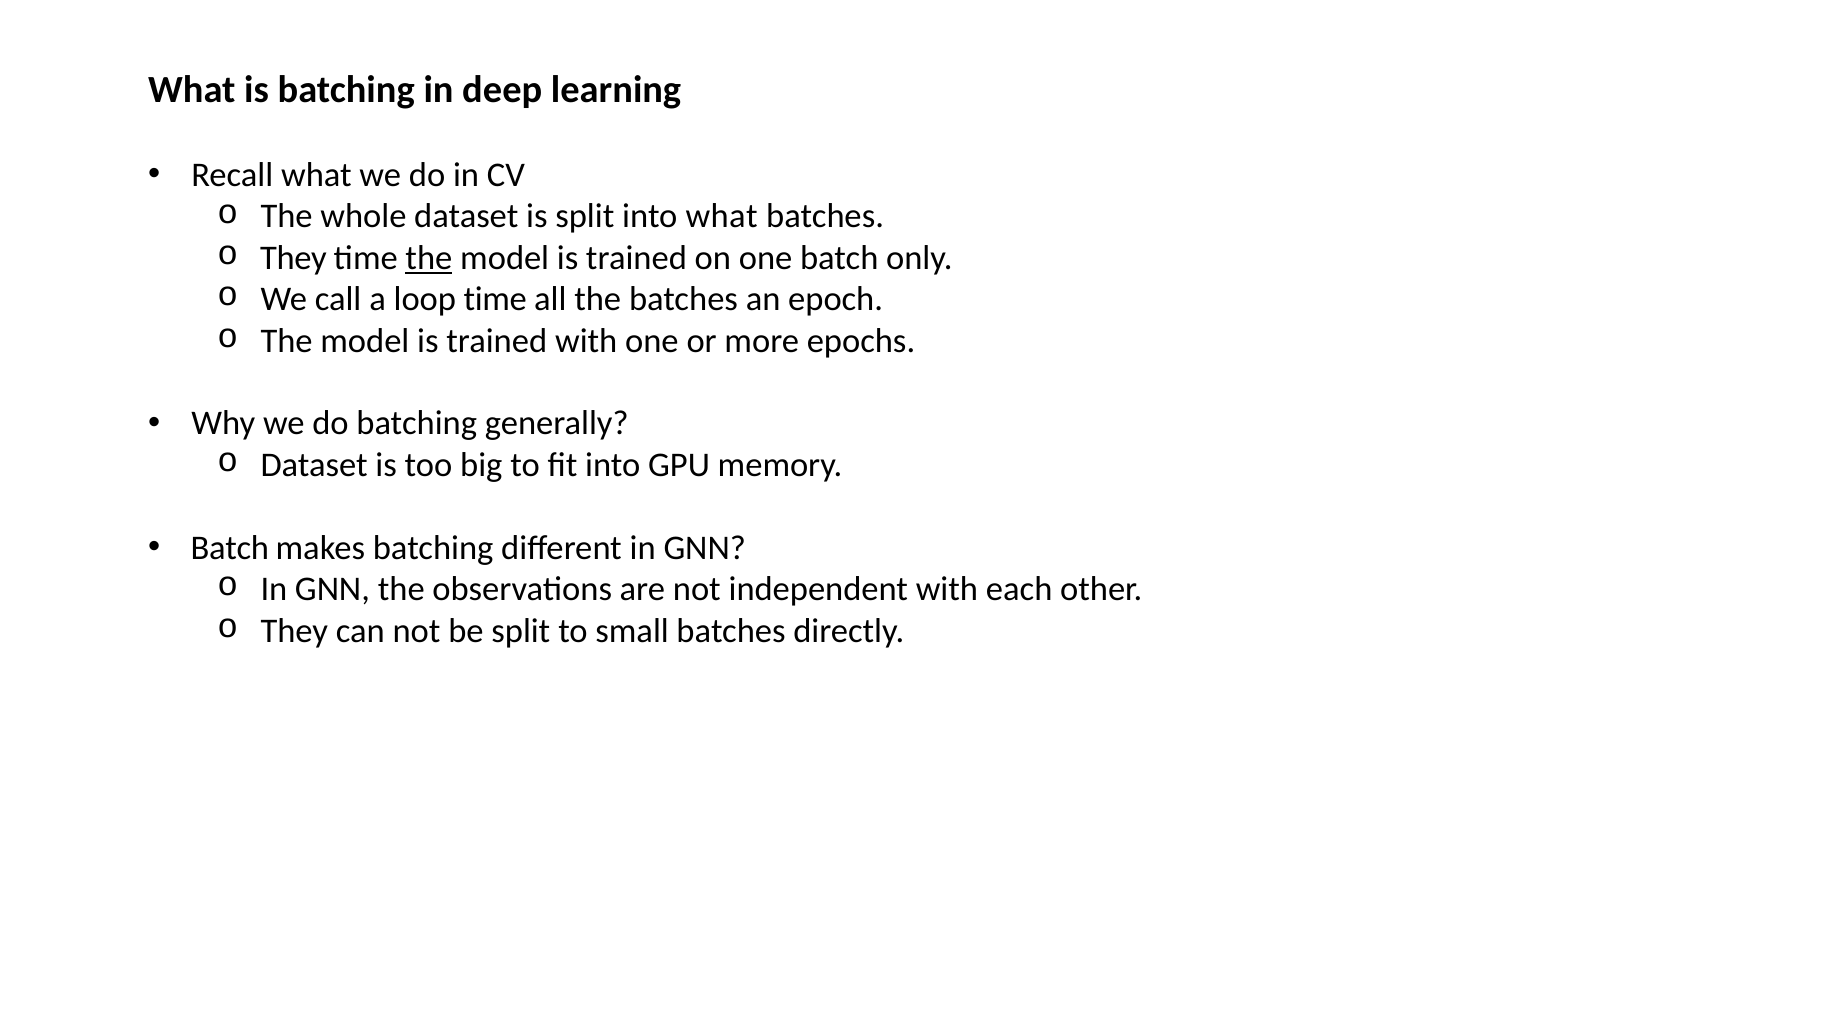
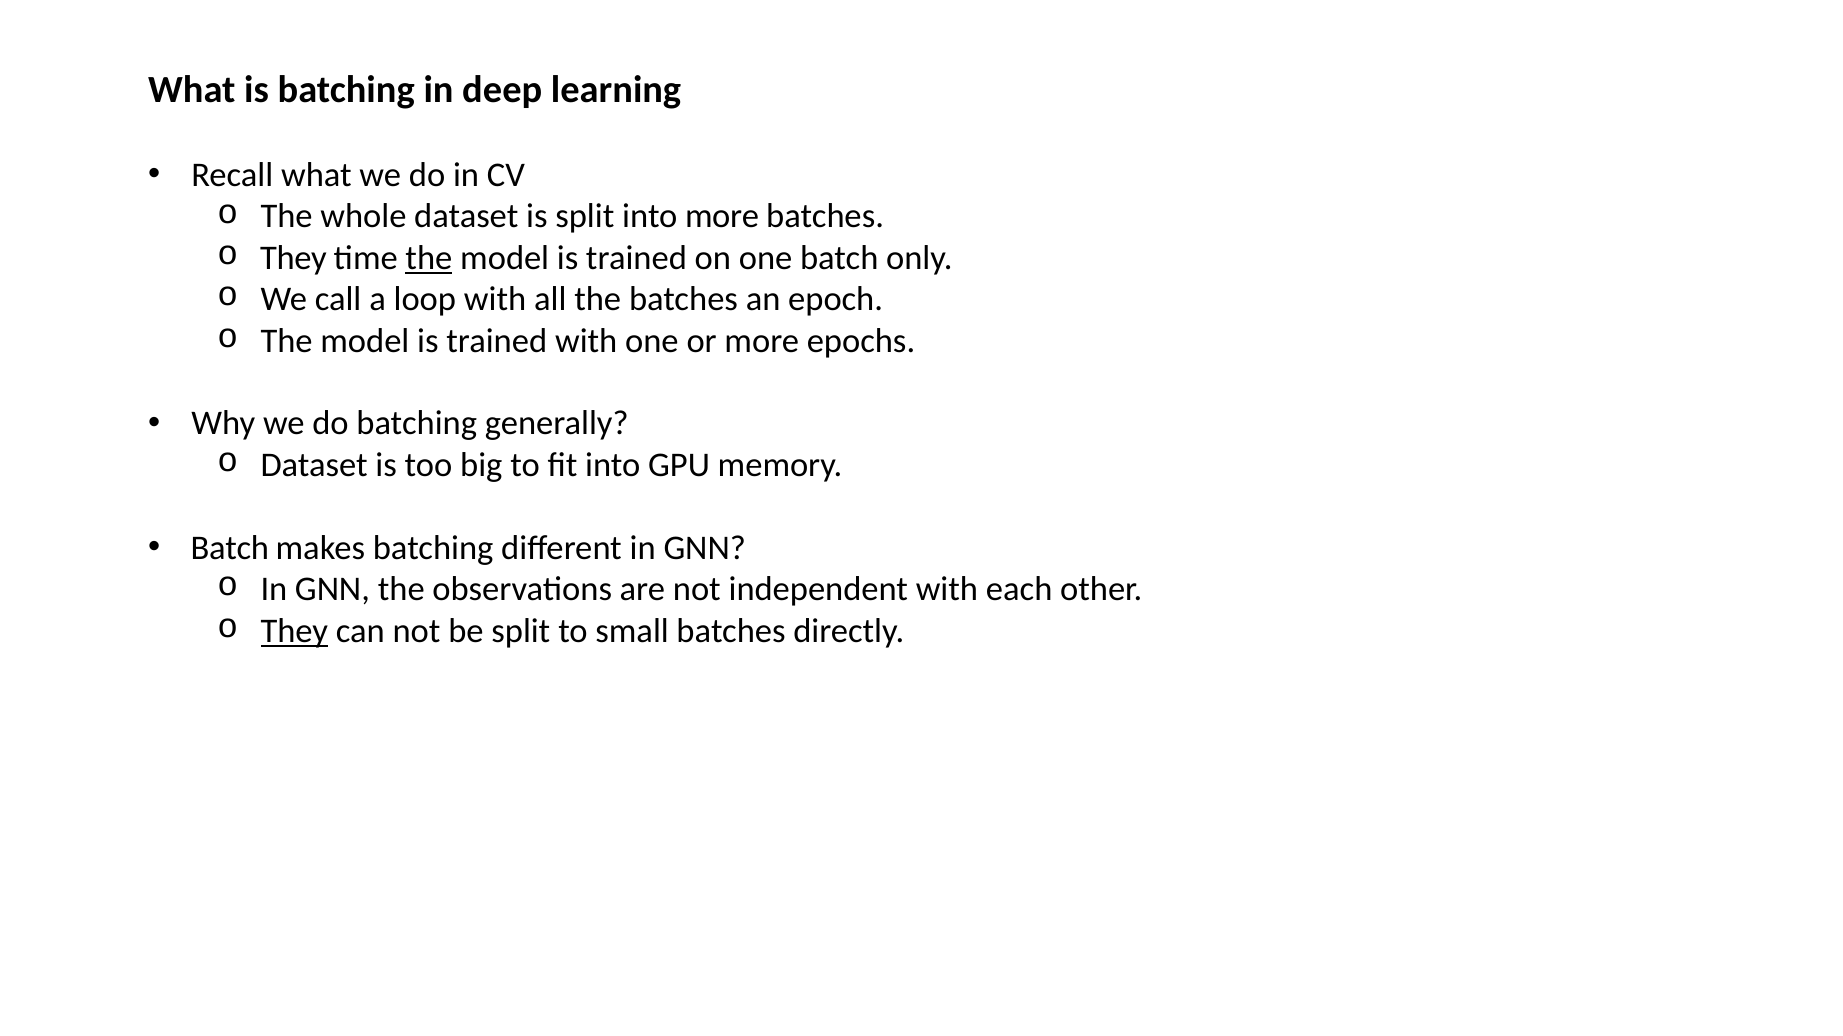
into what: what -> more (722, 216)
loop time: time -> with (495, 299)
They underline: none -> present (294, 631)
